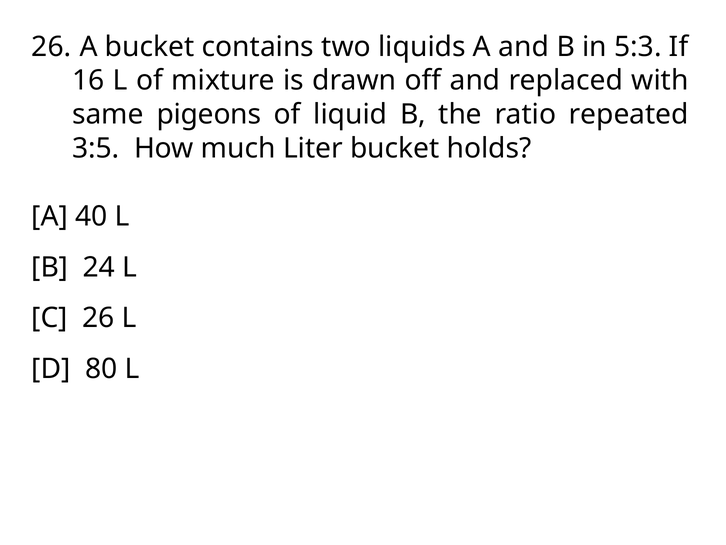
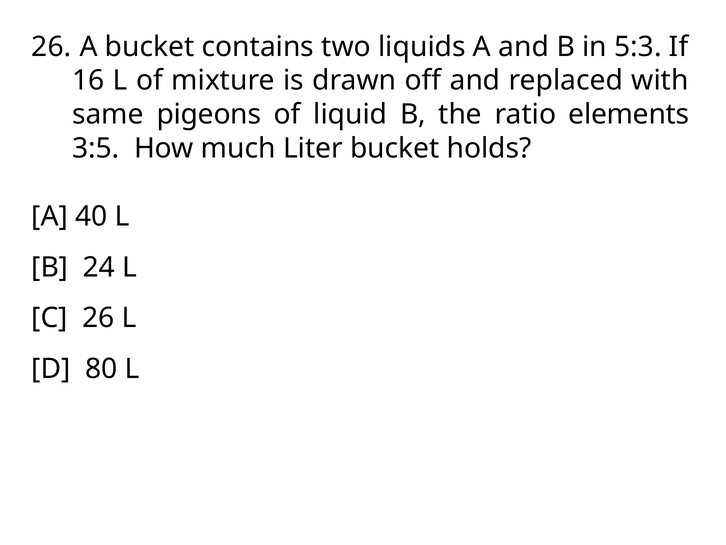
repeated: repeated -> elements (629, 114)
